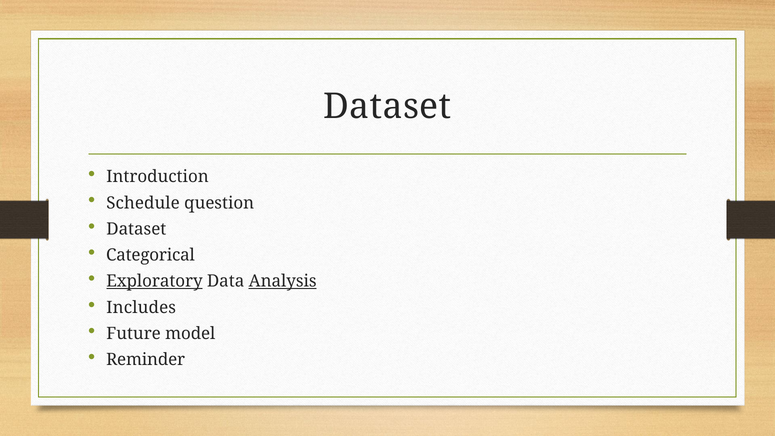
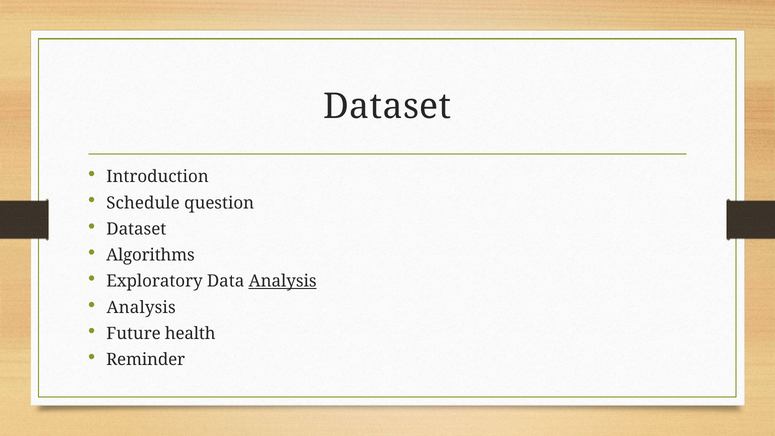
Categorical: Categorical -> Algorithms (150, 255)
Exploratory underline: present -> none (154, 281)
Includes: Includes -> Analysis (141, 307)
model: model -> health (190, 334)
